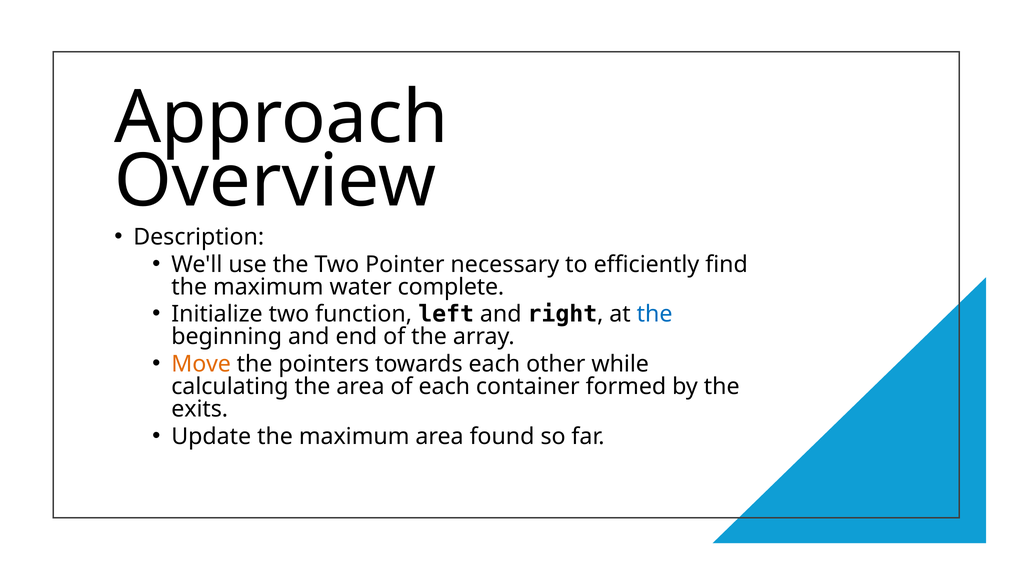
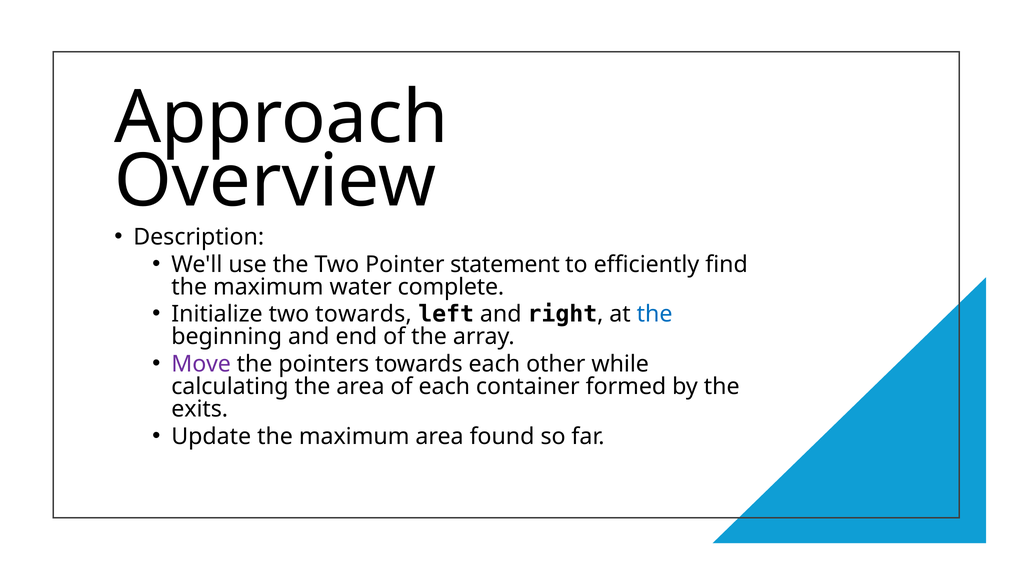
necessary: necessary -> statement (505, 264)
two function: function -> towards (364, 314)
Move colour: orange -> purple (201, 364)
